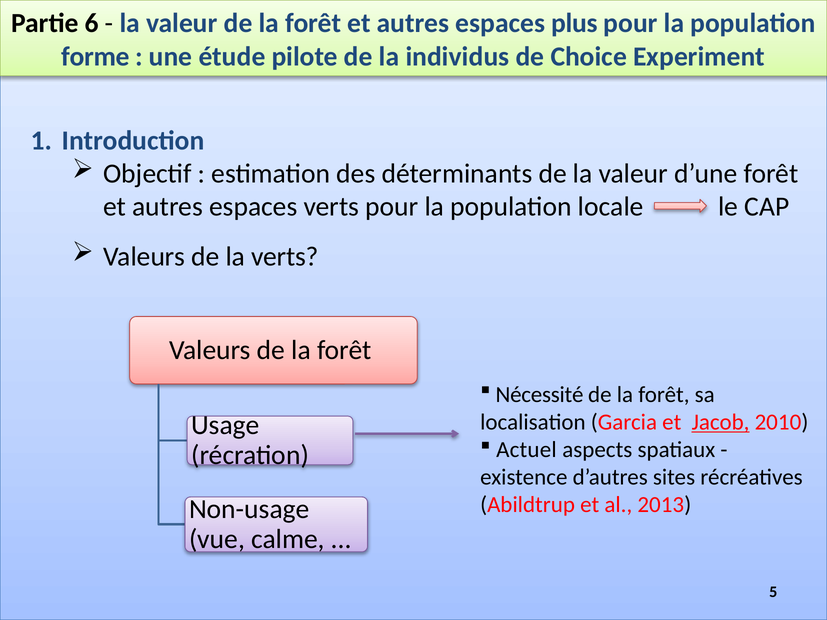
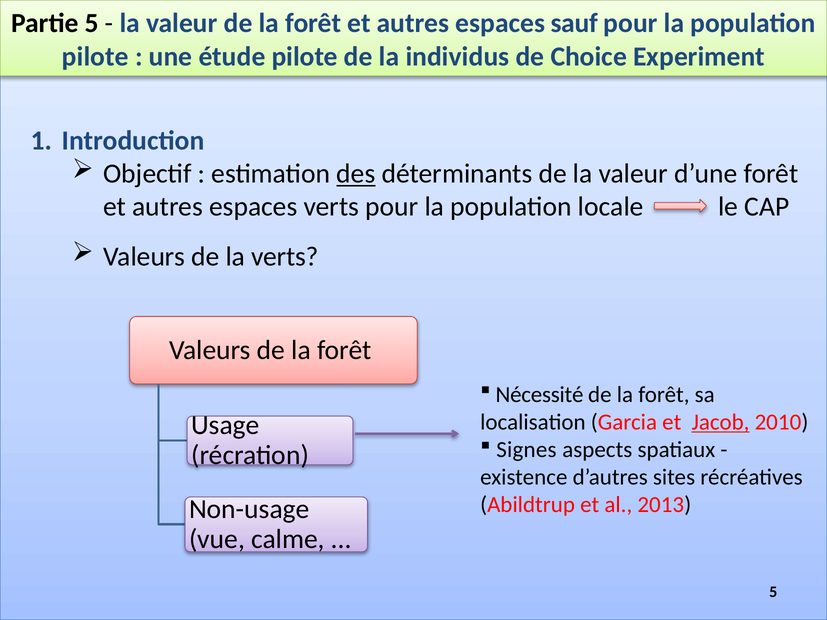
Partie 6: 6 -> 5 (92, 23)
plus: plus -> sauf (574, 23)
forme: forme -> pilote (95, 56)
des underline: none -> present (356, 174)
Actuel: Actuel -> Signes (526, 450)
